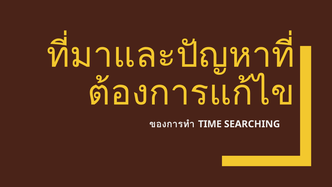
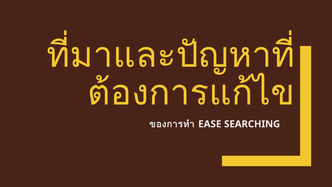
TIME: TIME -> EASE (210, 124)
